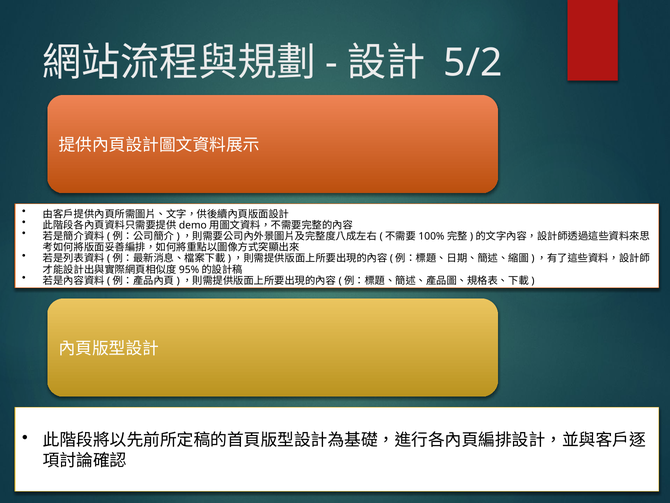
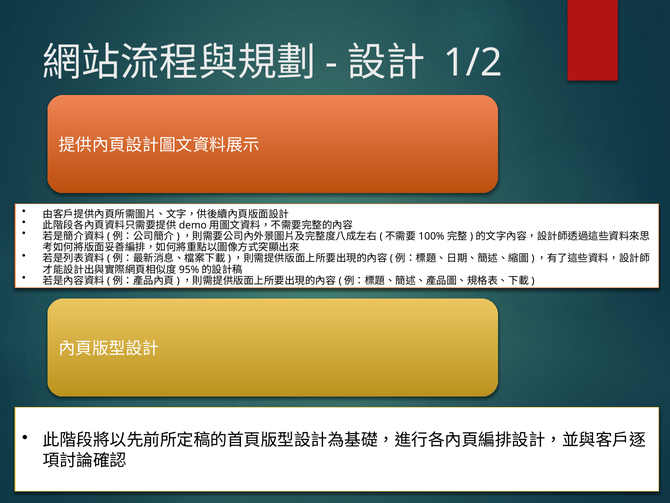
5/2: 5/2 -> 1/2 (473, 63)
